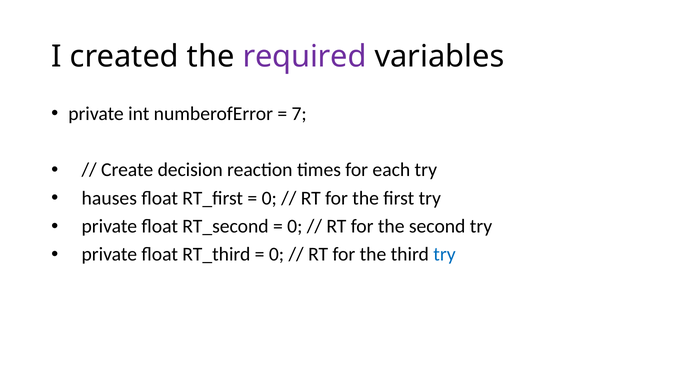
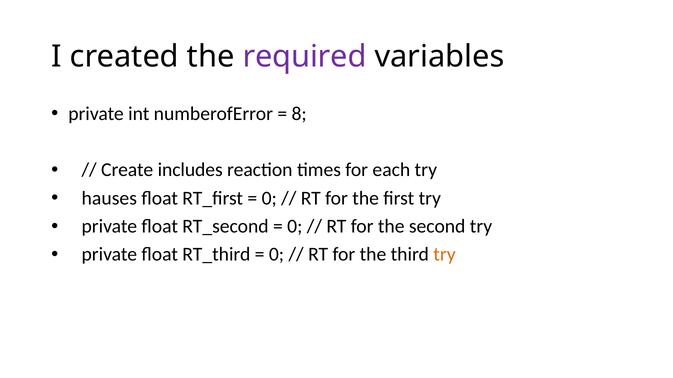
7: 7 -> 8 (299, 114)
decision: decision -> includes (190, 170)
try colour: blue -> orange (444, 255)
